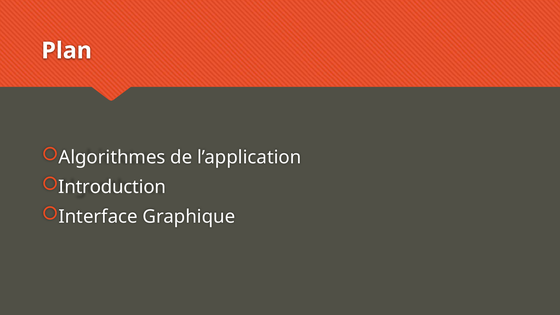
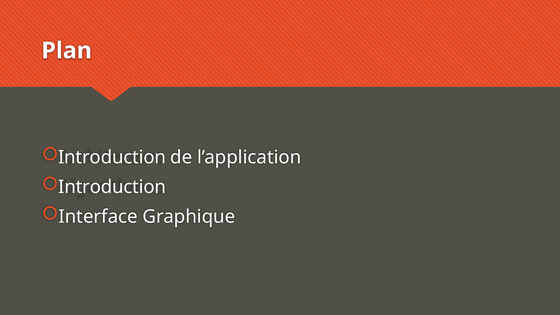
Algorithmes: Algorithmes -> Introduction (112, 157)
